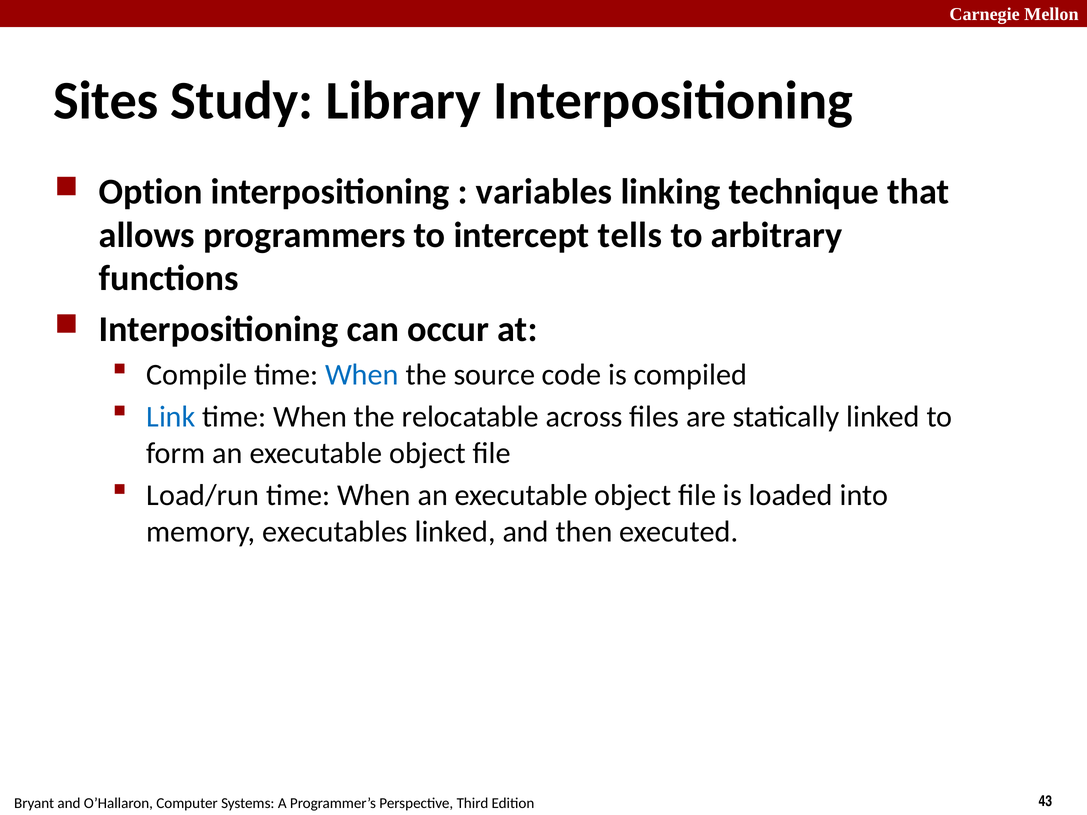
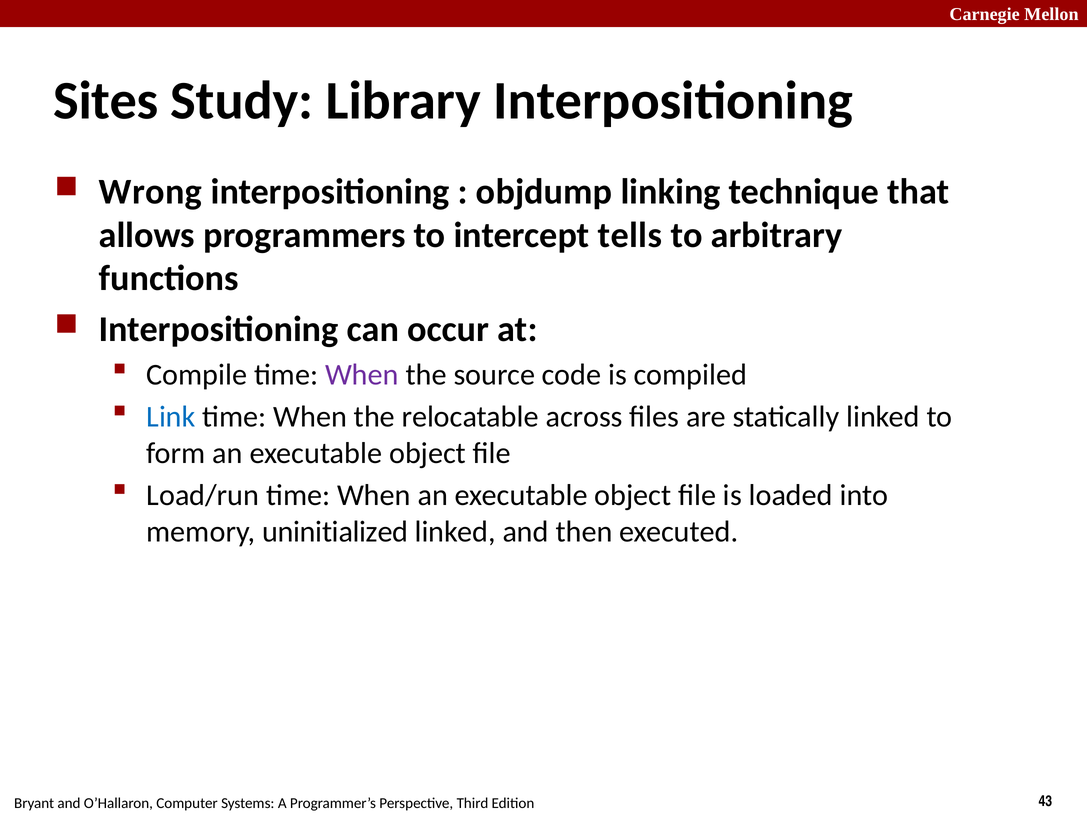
Option: Option -> Wrong (150, 192)
variables: variables -> objdump (544, 192)
When colour: blue -> purple (362, 375)
executables: executables -> uninitialized (335, 532)
